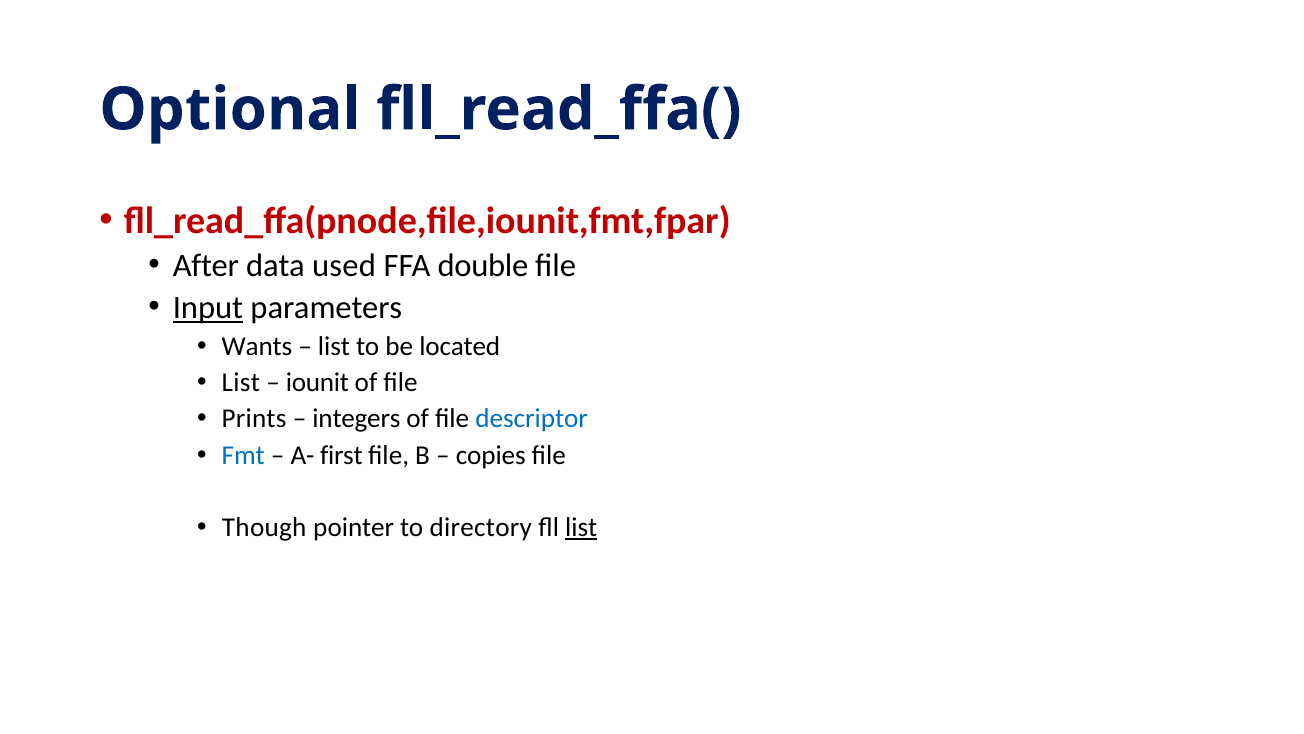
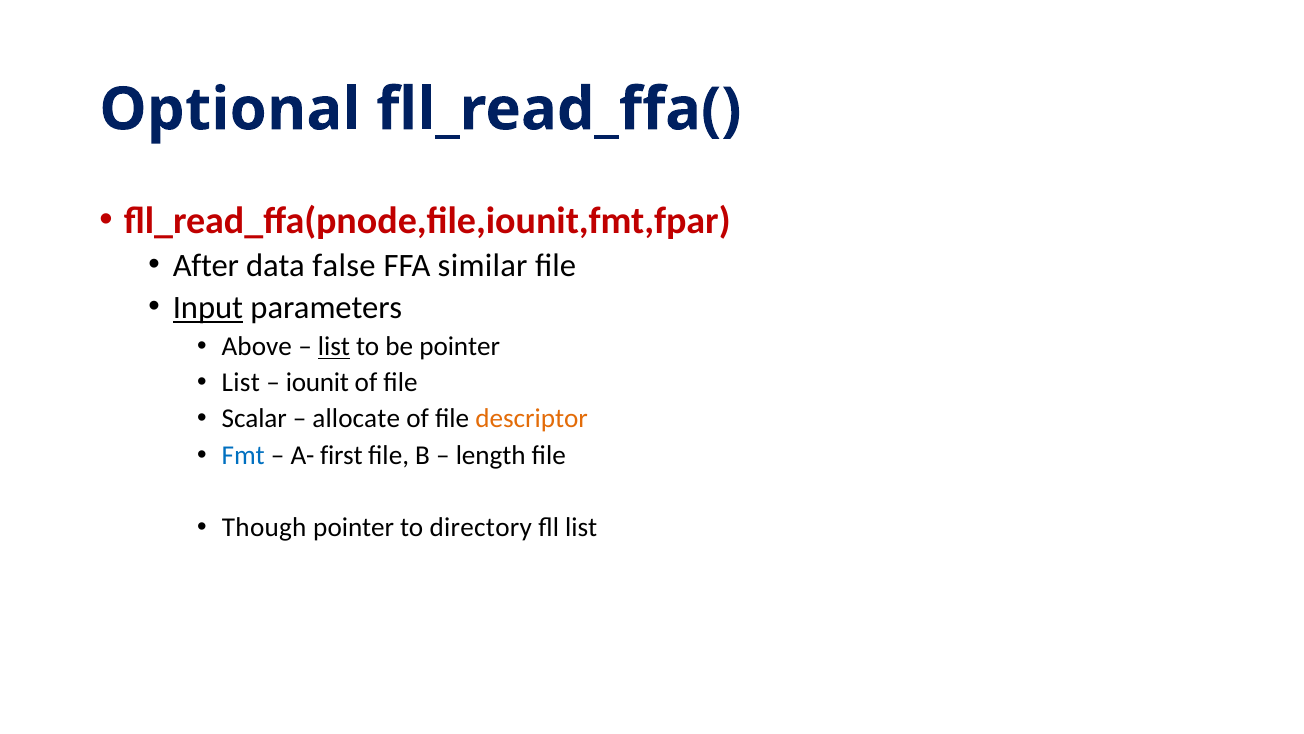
used: used -> false (344, 265)
double: double -> similar (483, 265)
Wants: Wants -> Above (257, 346)
list underline: none -> present (334, 346)
be located: located -> pointer (460, 346)
Prints: Prints -> Scalar (254, 419)
integers: integers -> allocate (356, 419)
descriptor colour: blue -> orange (532, 419)
copies: copies -> length (491, 455)
list underline: present -> none (581, 527)
